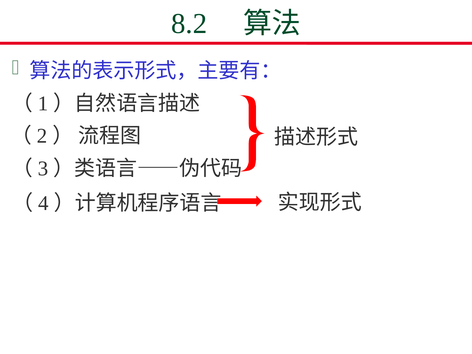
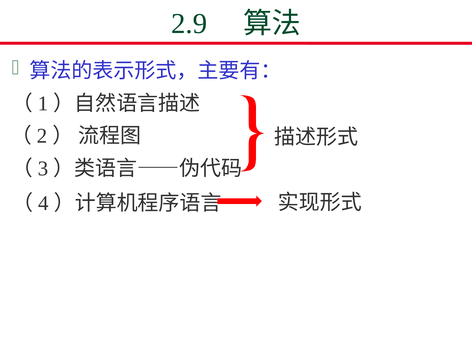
8.2: 8.2 -> 2.9 (189, 24)
